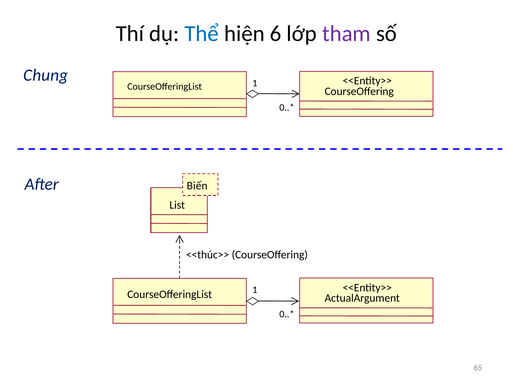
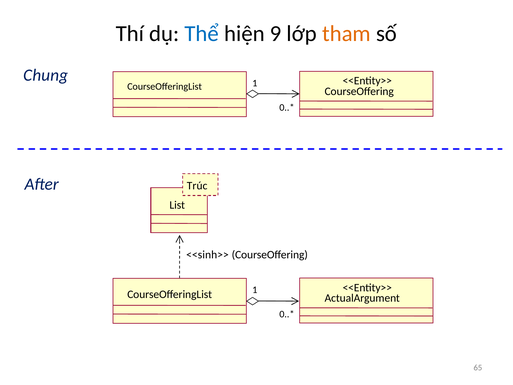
6: 6 -> 9 (276, 34)
tham colour: purple -> orange (346, 34)
Biến: Biến -> Trúc (197, 186)
<<thúc>>: <<thúc>> -> <<sinh>> (207, 255)
